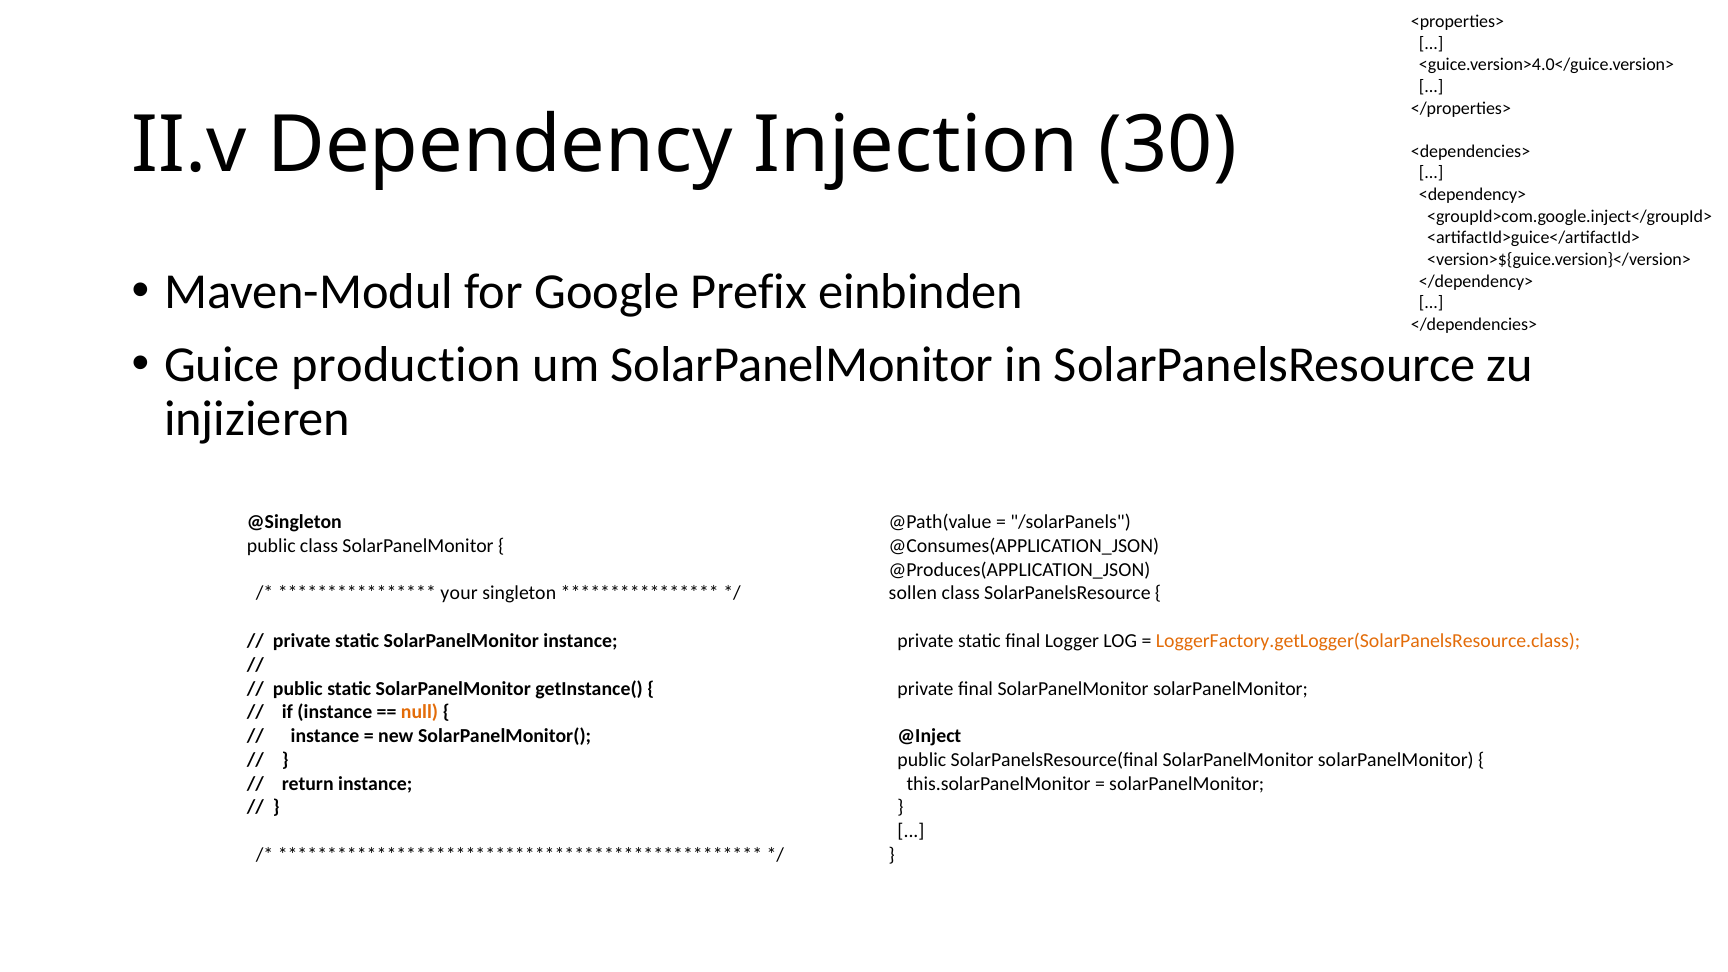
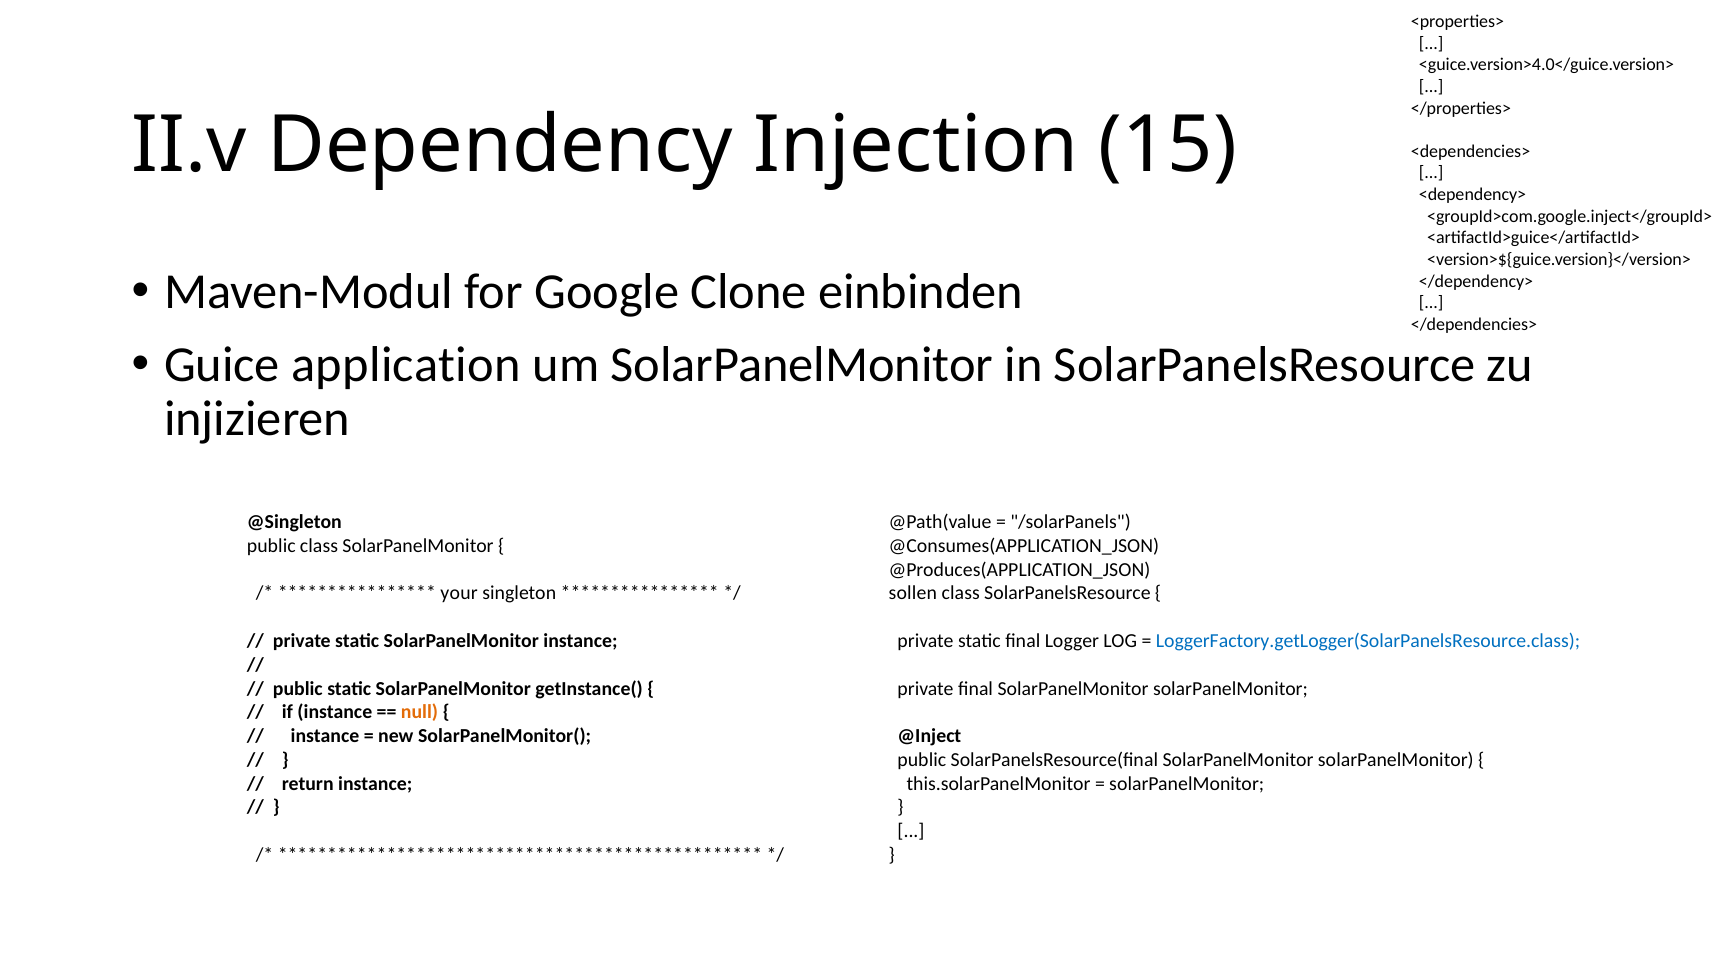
30: 30 -> 15 (1168, 145)
Prefix: Prefix -> Clone (749, 292)
production: production -> application (406, 365)
LoggerFactory.getLogger(SolarPanelsResource.class colour: orange -> blue (1368, 641)
